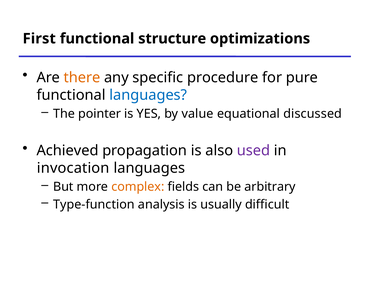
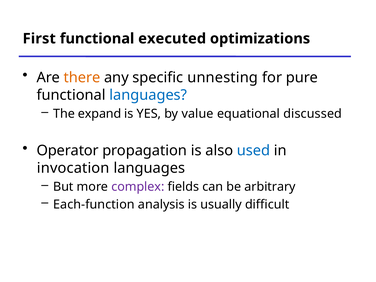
structure: structure -> executed (172, 39)
procedure: procedure -> unnesting (223, 77)
pointer: pointer -> expand (100, 114)
Achieved: Achieved -> Operator (68, 151)
used colour: purple -> blue (254, 151)
complex colour: orange -> purple (138, 187)
Type-function: Type-function -> Each-function (94, 204)
